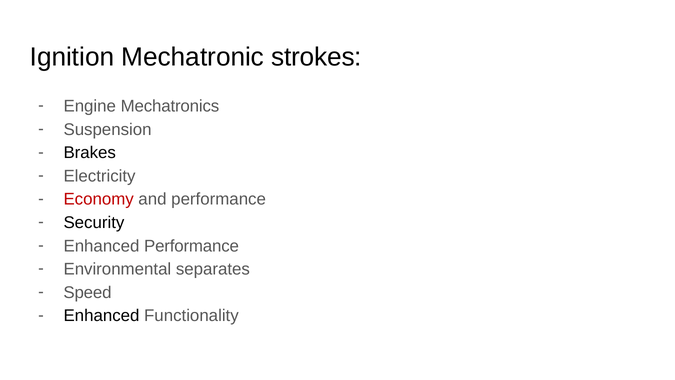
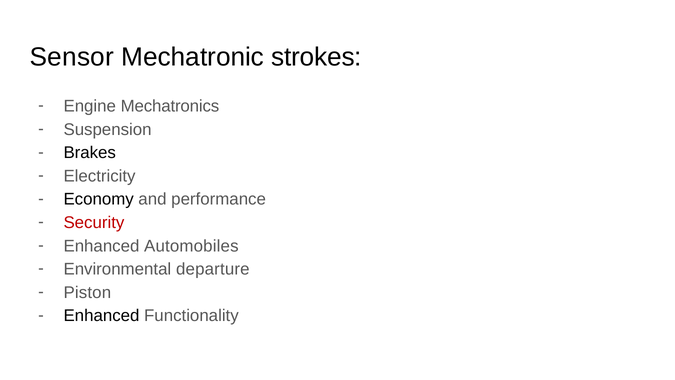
Ignition: Ignition -> Sensor (72, 57)
Economy colour: red -> black (99, 199)
Security colour: black -> red (94, 223)
Enhanced Performance: Performance -> Automobiles (191, 246)
separates: separates -> departure (213, 269)
Speed: Speed -> Piston (87, 292)
